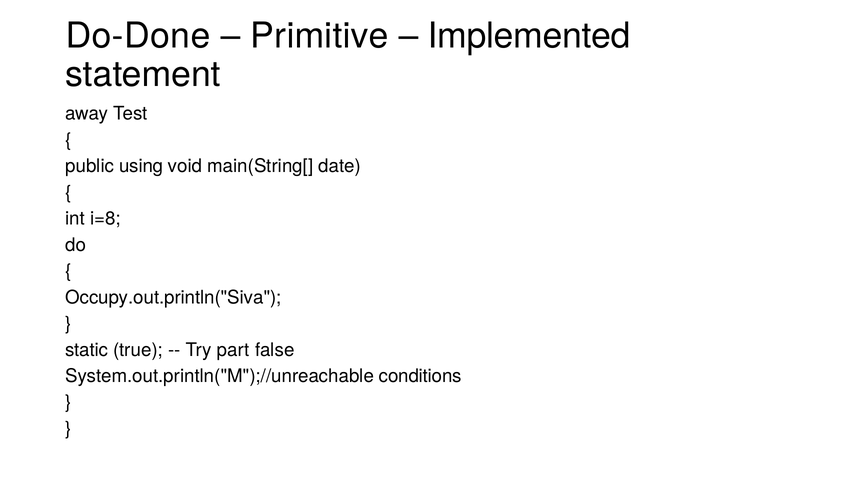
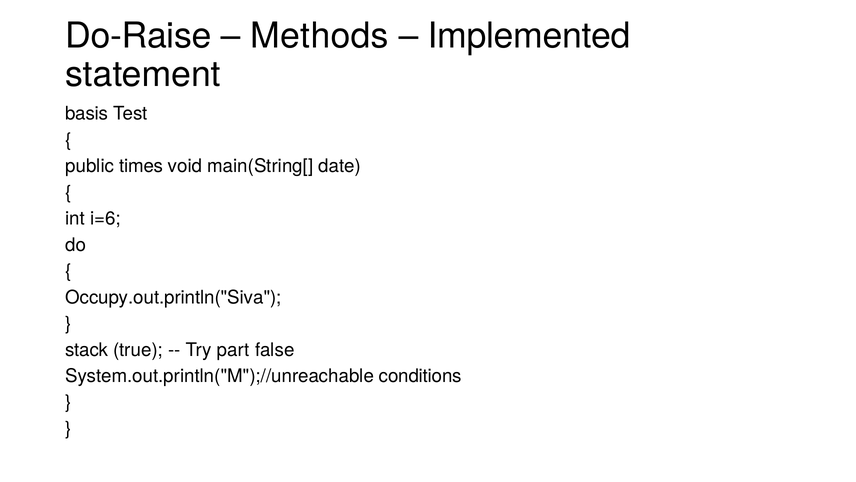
Do-Done: Do-Done -> Do-Raise (138, 36)
Primitive: Primitive -> Methods (320, 36)
away: away -> basis (87, 114)
using: using -> times (141, 166)
i=8: i=8 -> i=6 (105, 218)
static: static -> stack (87, 349)
